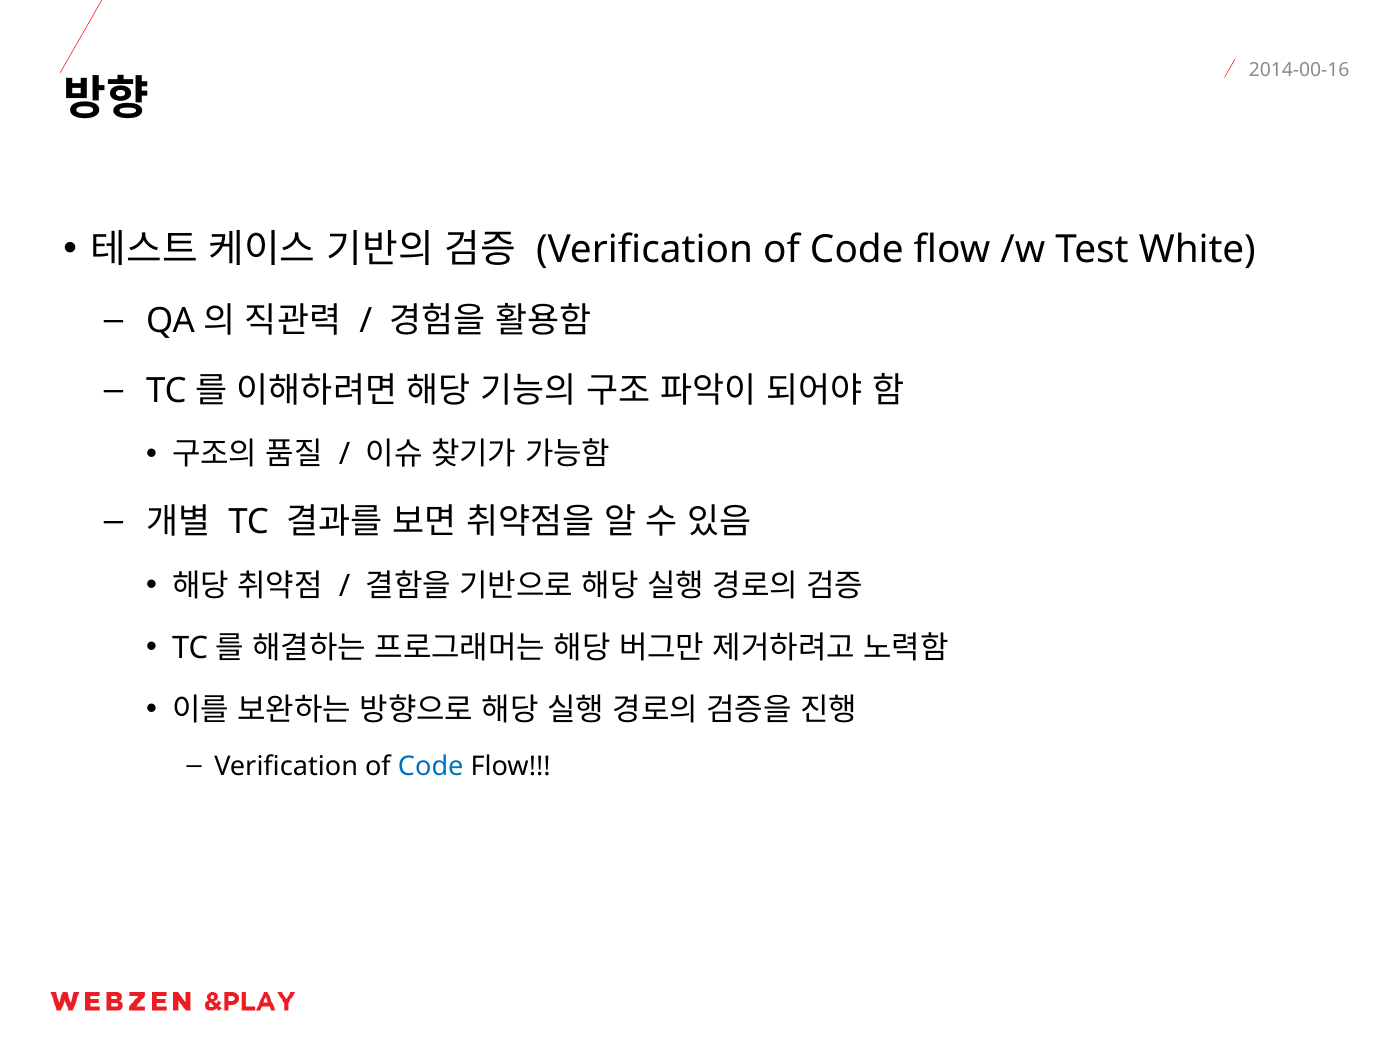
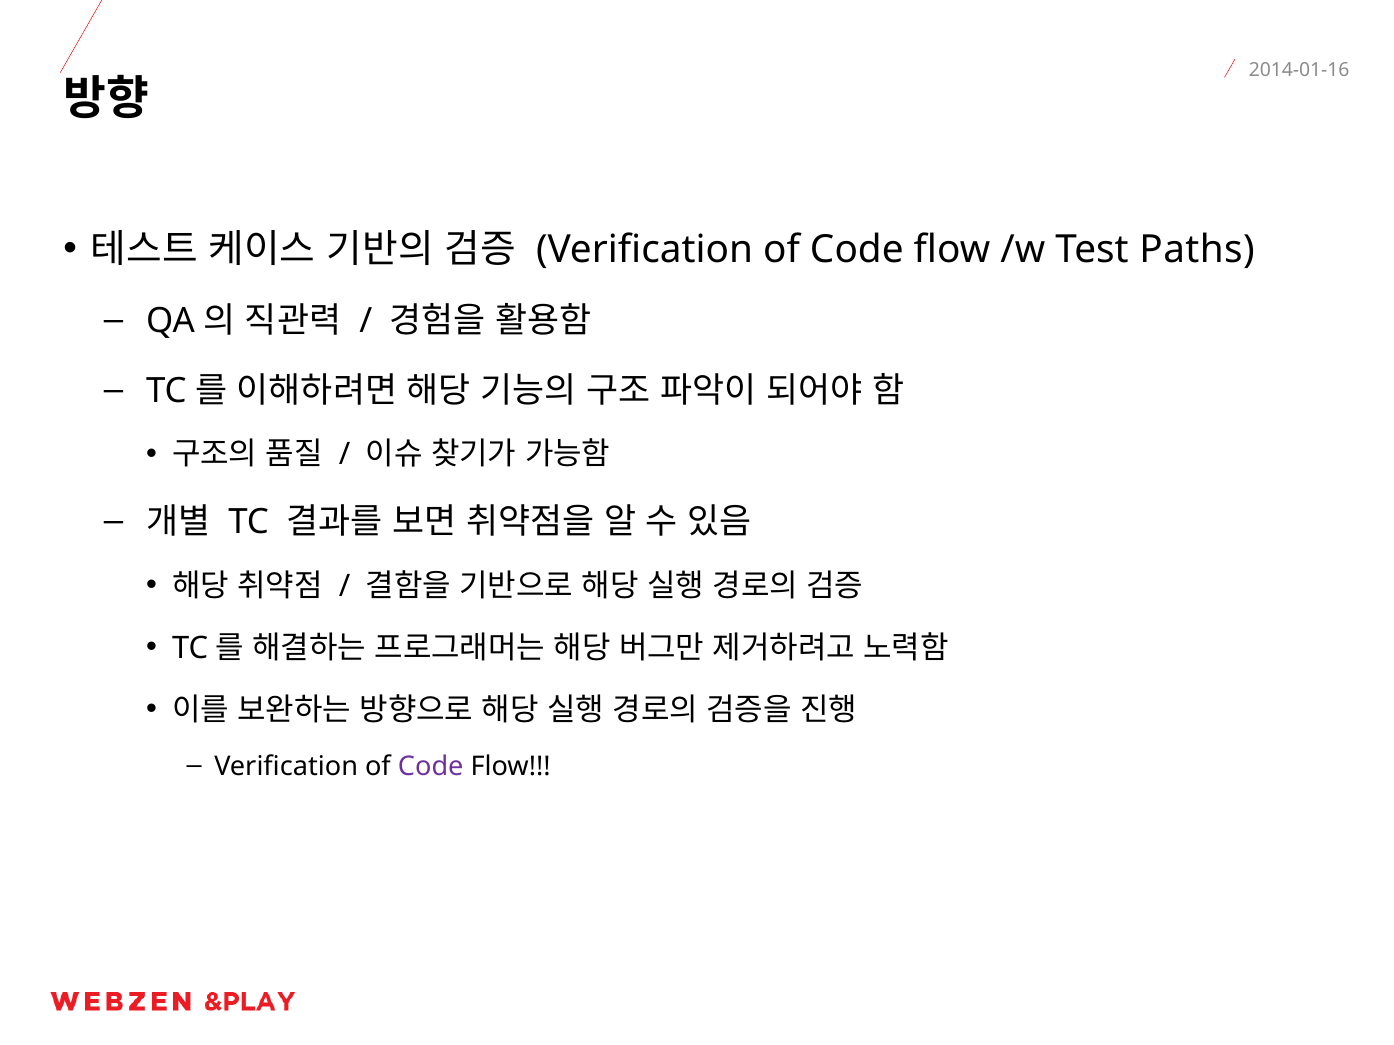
2014-00-16: 2014-00-16 -> 2014-01-16 (1299, 70)
White: White -> Paths (1197, 250)
Code colour: blue -> purple (431, 767)
